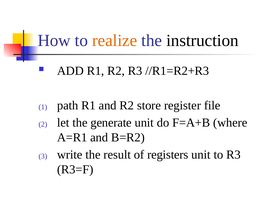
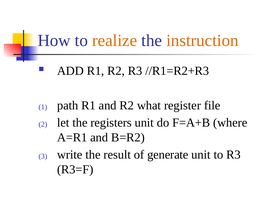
instruction colour: black -> orange (202, 40)
store: store -> what (149, 105)
generate: generate -> registers (111, 122)
registers: registers -> generate (168, 155)
